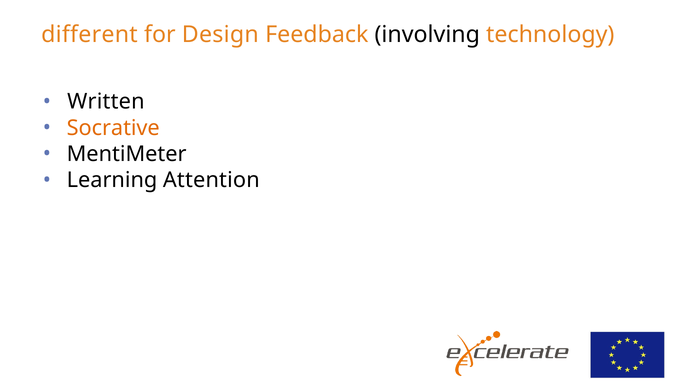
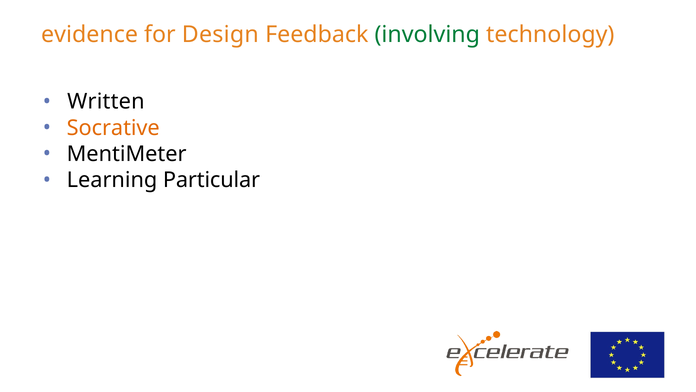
different: different -> evidence (90, 35)
involving colour: black -> green (427, 35)
Attention: Attention -> Particular (211, 180)
